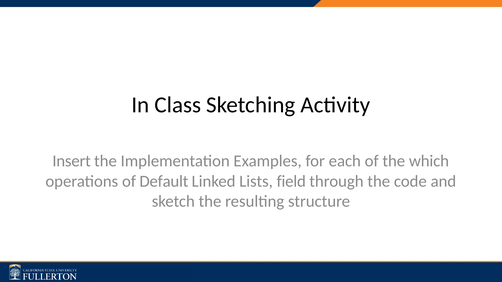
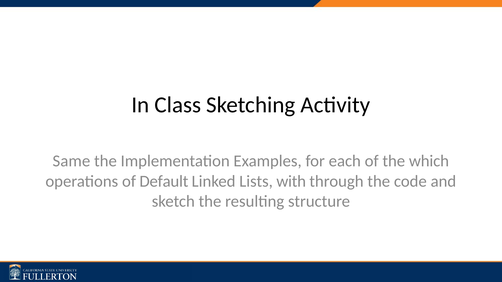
Insert: Insert -> Same (71, 161)
field: field -> with (291, 181)
